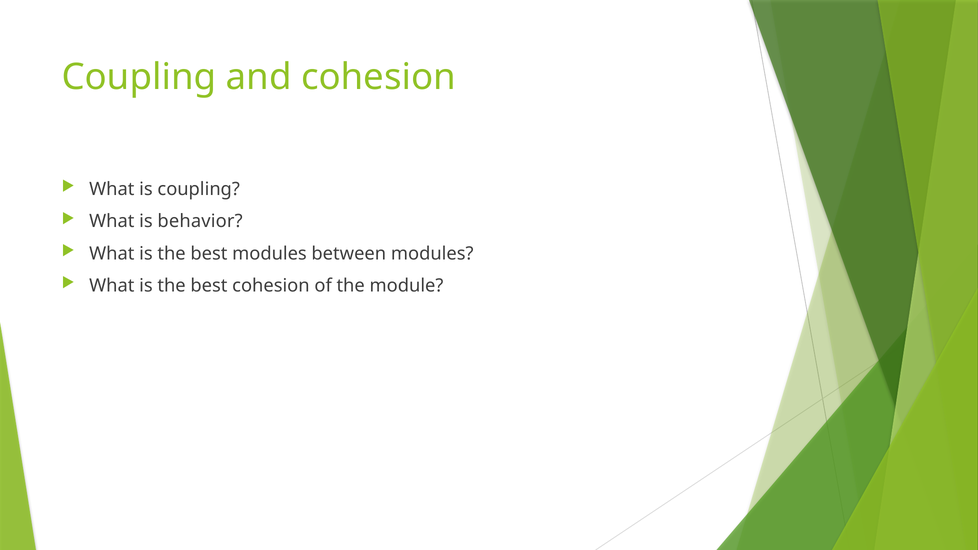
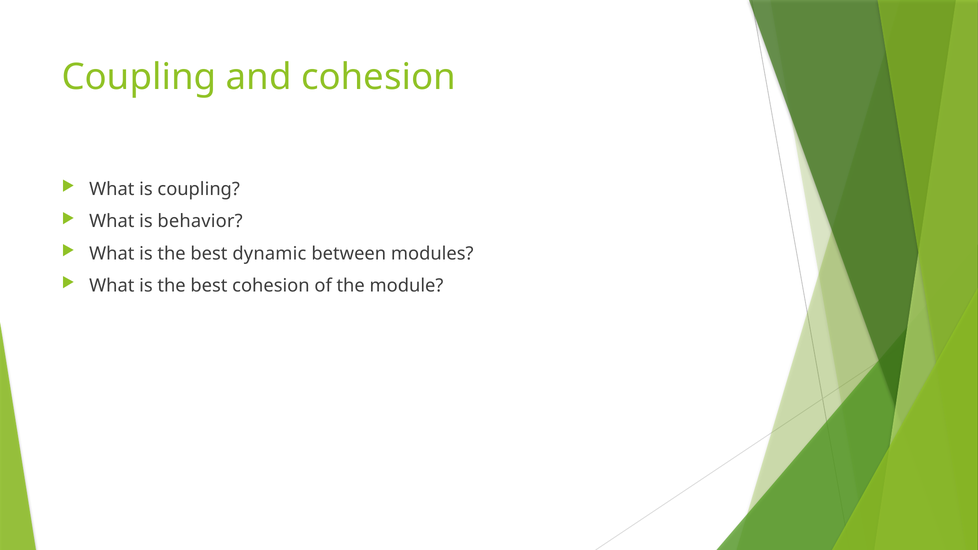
best modules: modules -> dynamic (269, 254)
